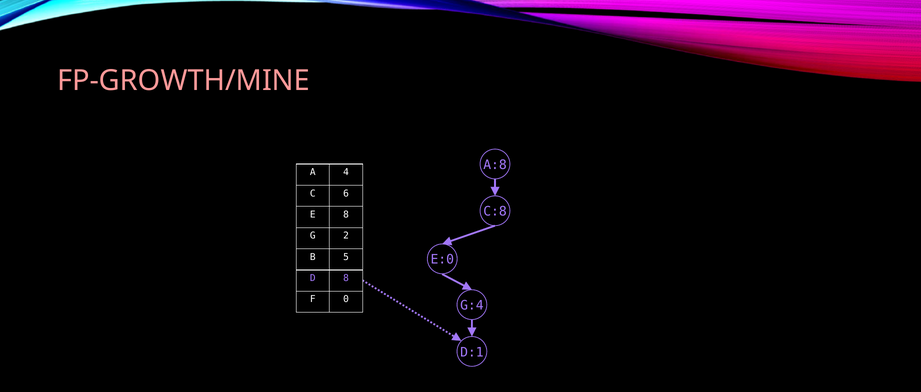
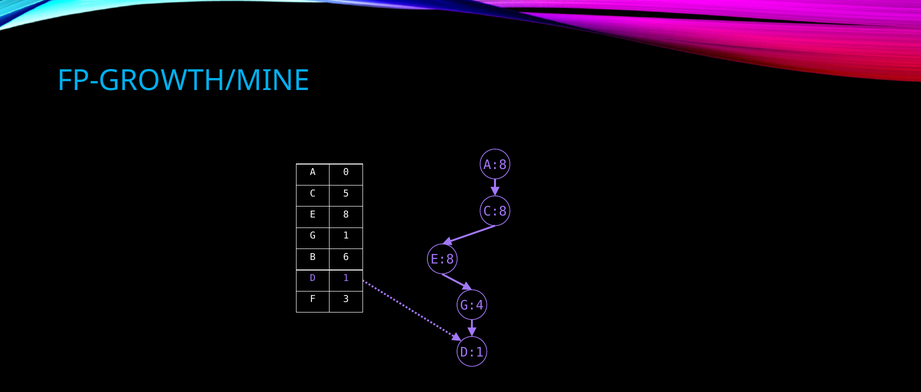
FP-GROWTH/MINE colour: pink -> light blue (184, 80)
4: 4 -> 0 (346, 172)
6: 6 -> 5 (346, 193)
G 2: 2 -> 1 (346, 236)
5: 5 -> 6 (346, 257)
E:0: E:0 -> E:8 (442, 260)
D 8: 8 -> 1 (346, 278)
0: 0 -> 3 (346, 299)
